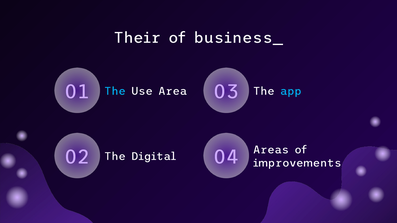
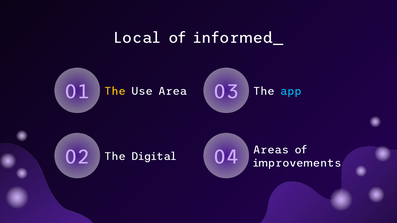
Their: Their -> Local (137, 38)
business_: business_ -> informed_ (238, 38)
The colour: light blue -> yellow (115, 91)
